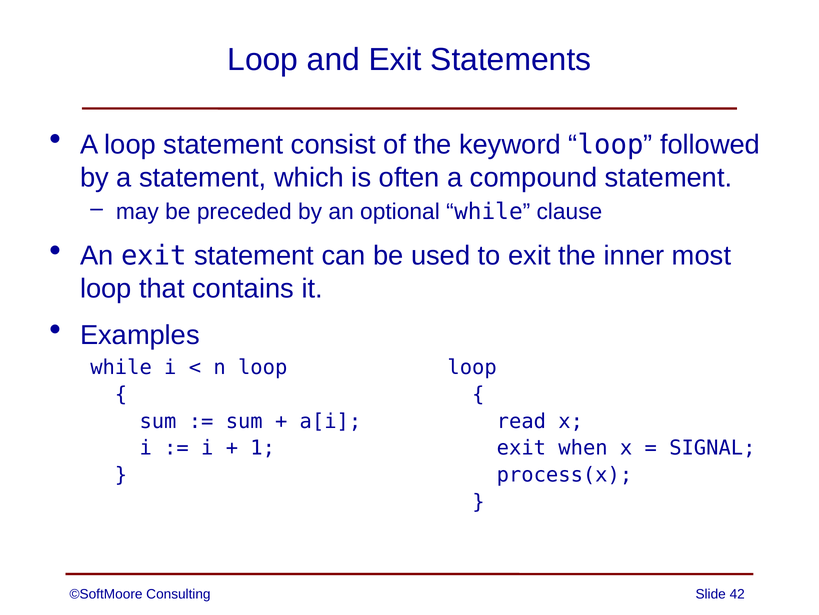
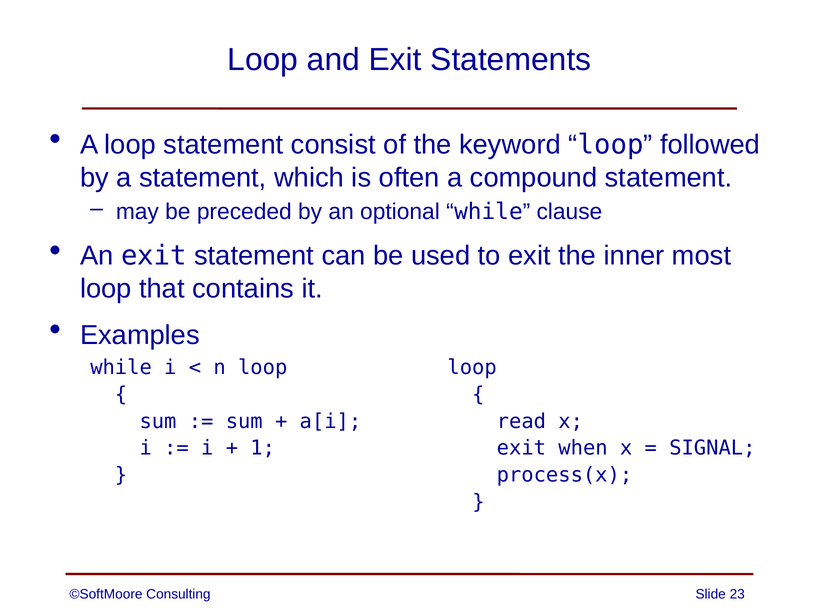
42: 42 -> 23 (737, 593)
